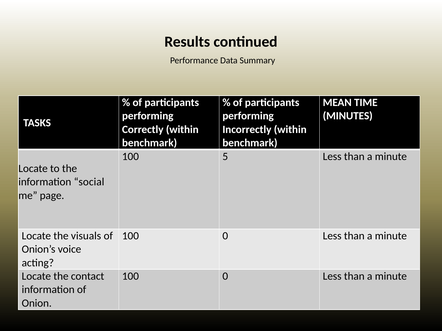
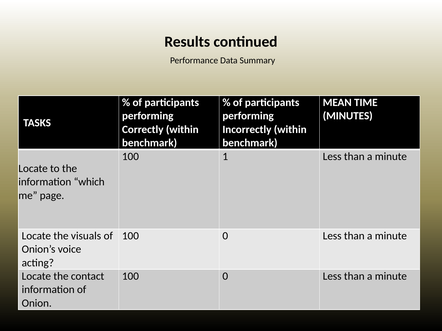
5: 5 -> 1 (225, 157)
social: social -> which (89, 182)
